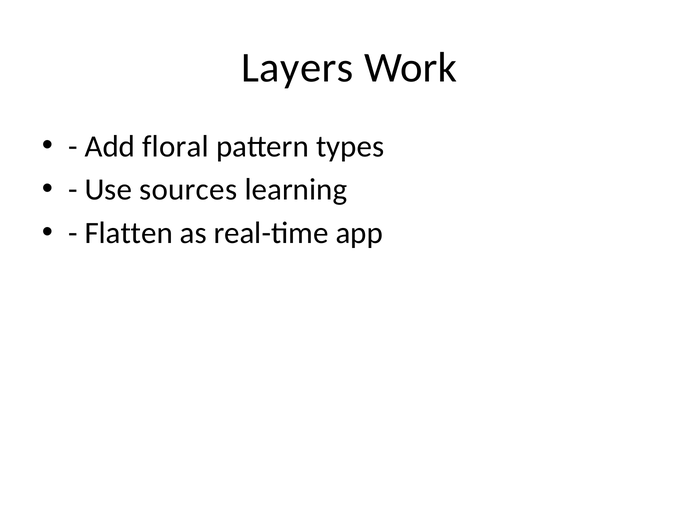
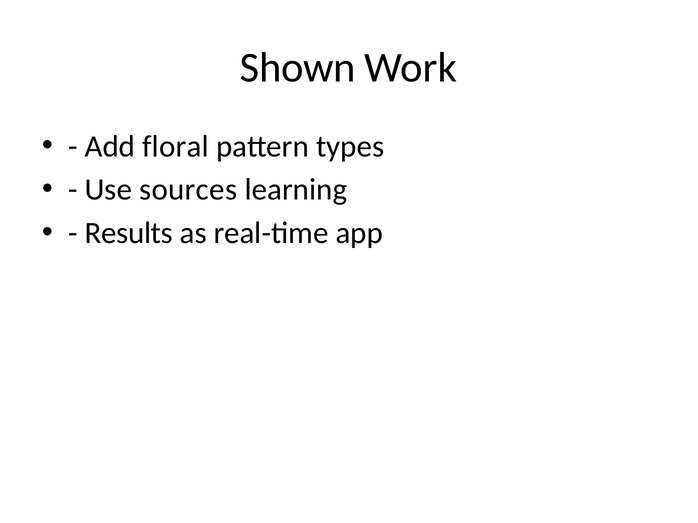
Layers: Layers -> Shown (298, 68)
Flatten: Flatten -> Results (129, 233)
